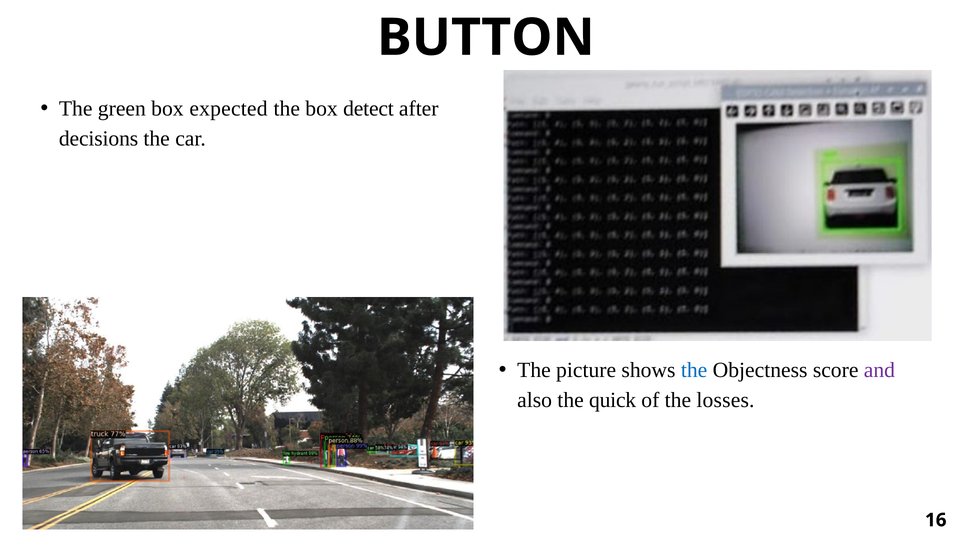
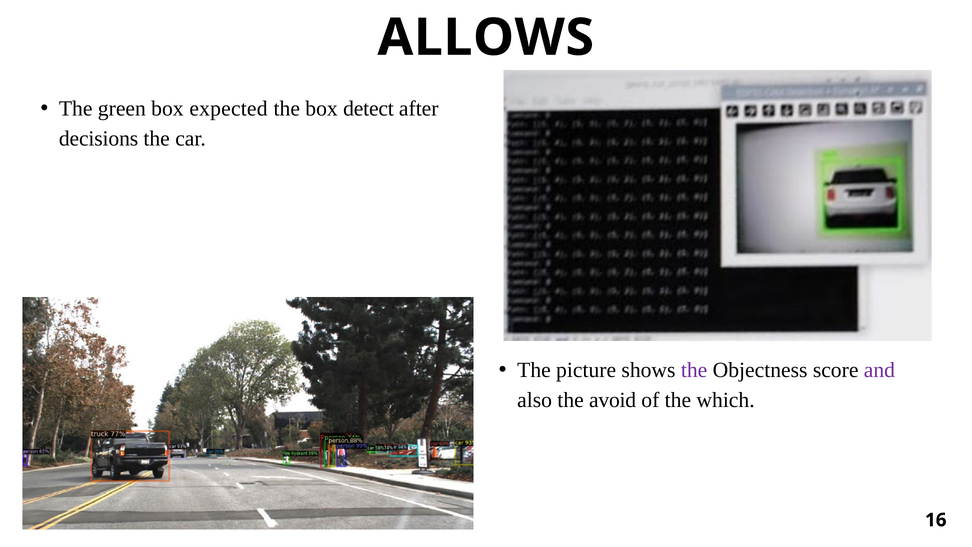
BUTTON: BUTTON -> ALLOWS (486, 38)
the colour: blue -> purple (694, 370)
quick: quick -> avoid (613, 400)
losses: losses -> which (726, 400)
